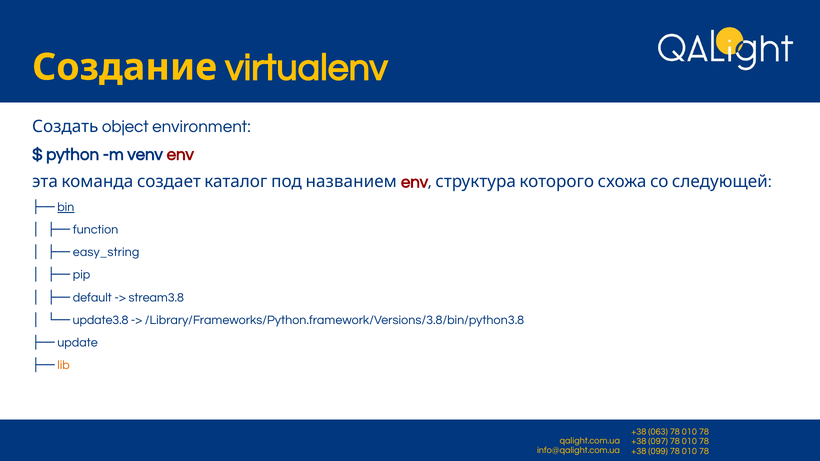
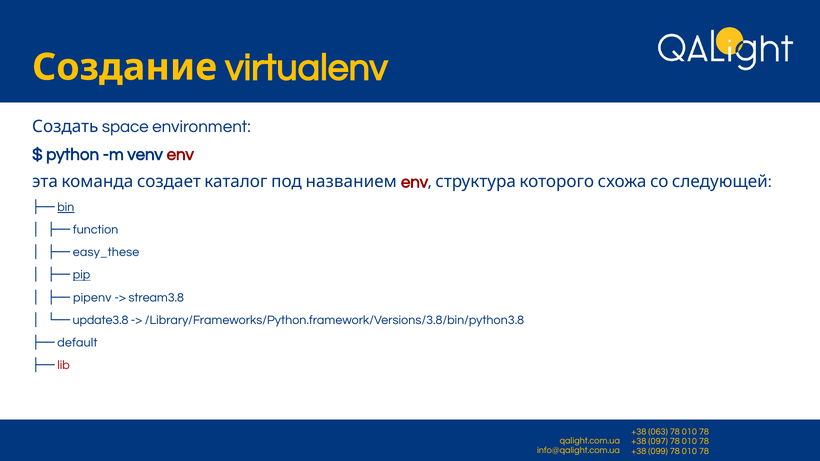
object: object -> space (125, 127)
easy_string: easy_string -> easy_these (106, 252)
pip underline: none -> present (82, 275)
default: default -> pipenv (92, 298)
update: update -> default (77, 343)
lib colour: orange -> red (64, 366)
